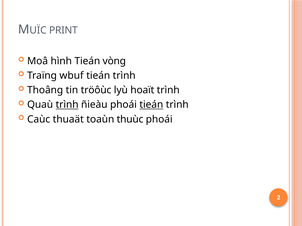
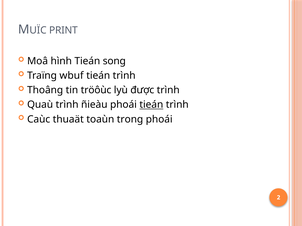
vòng: vòng -> song (114, 61)
hoaït: hoaït -> được (142, 90)
trình underline: present -> none (67, 105)
thuùc: thuùc -> trong (130, 119)
